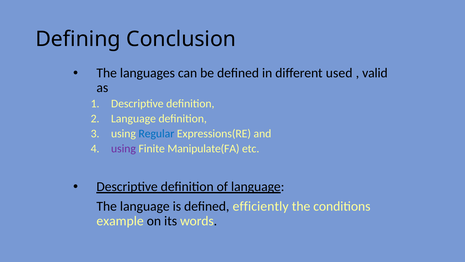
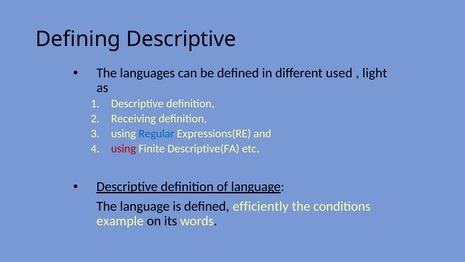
Defining Conclusion: Conclusion -> Descriptive (181, 39)
valid: valid -> light (375, 73)
Language: Language -> Receiving (133, 119)
using colour: purple -> red (123, 149)
Manipulate(FA: Manipulate(FA -> Descriptive(FA (203, 149)
